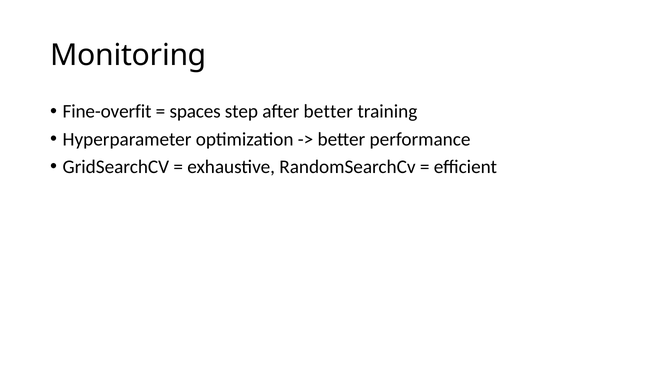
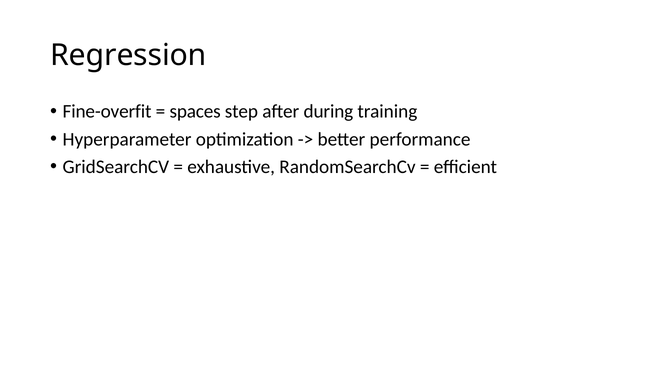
Monitoring: Monitoring -> Regression (128, 55)
after better: better -> during (328, 111)
